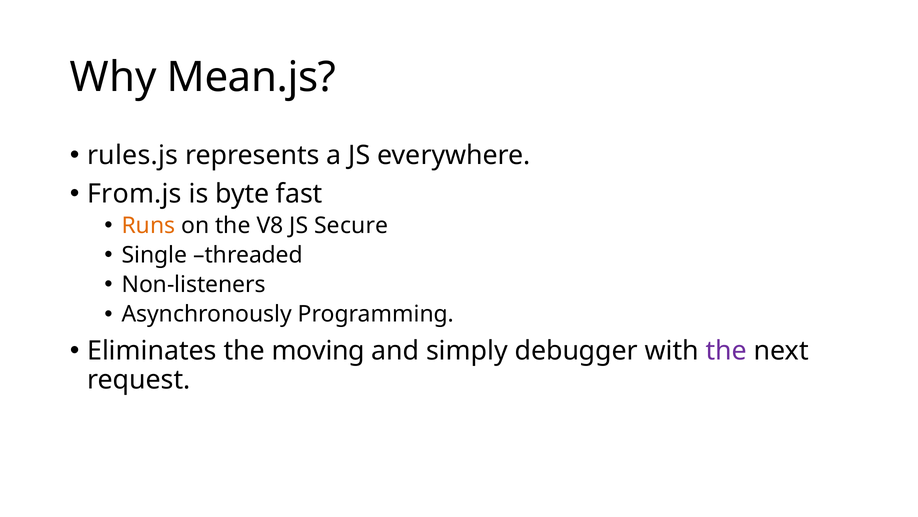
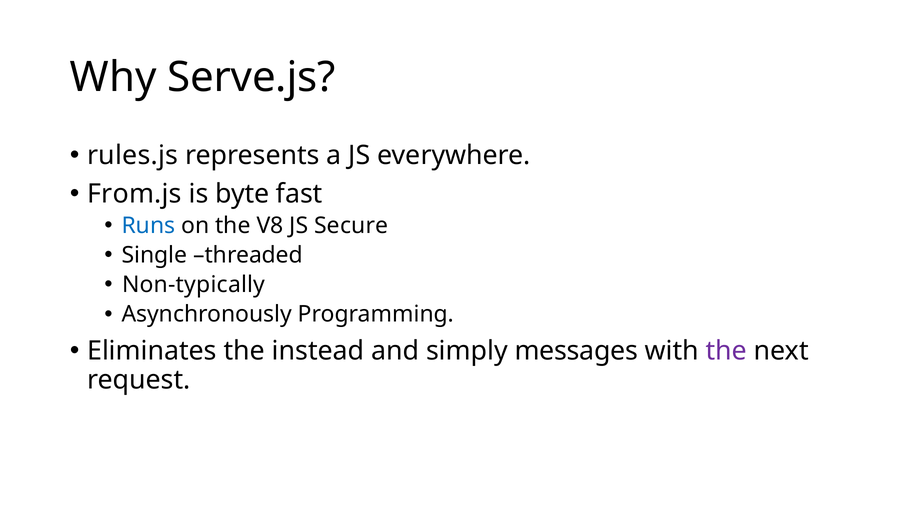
Mean.js: Mean.js -> Serve.js (251, 77)
Runs colour: orange -> blue (148, 225)
Non-listeners: Non-listeners -> Non-typically (194, 284)
moving: moving -> instead (318, 350)
debugger: debugger -> messages (576, 350)
